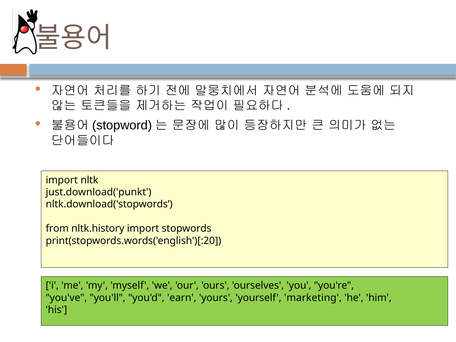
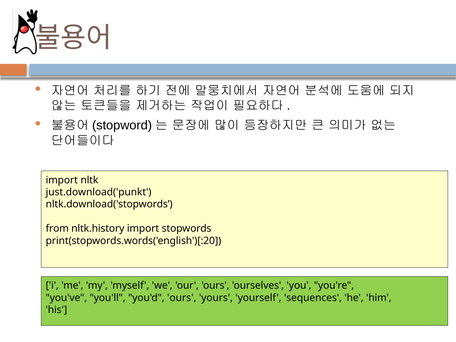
you'd earn: earn -> ours (182, 298)
marketing: marketing -> sequences (313, 298)
